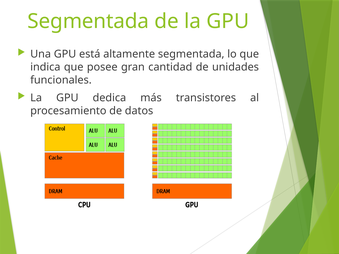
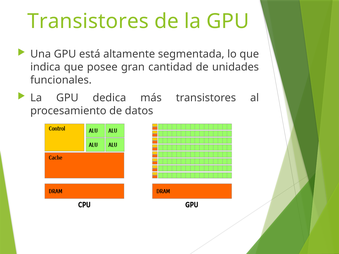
Segmentada: Segmentada -> Transistores (88, 21)
